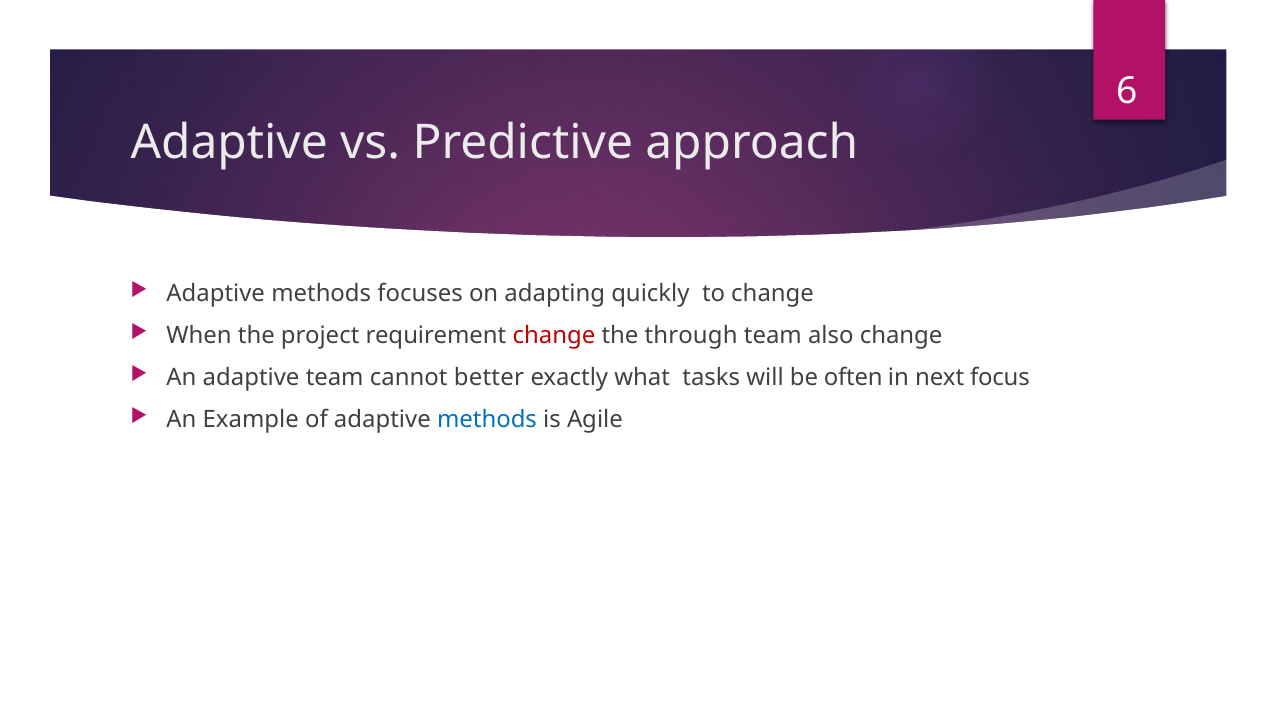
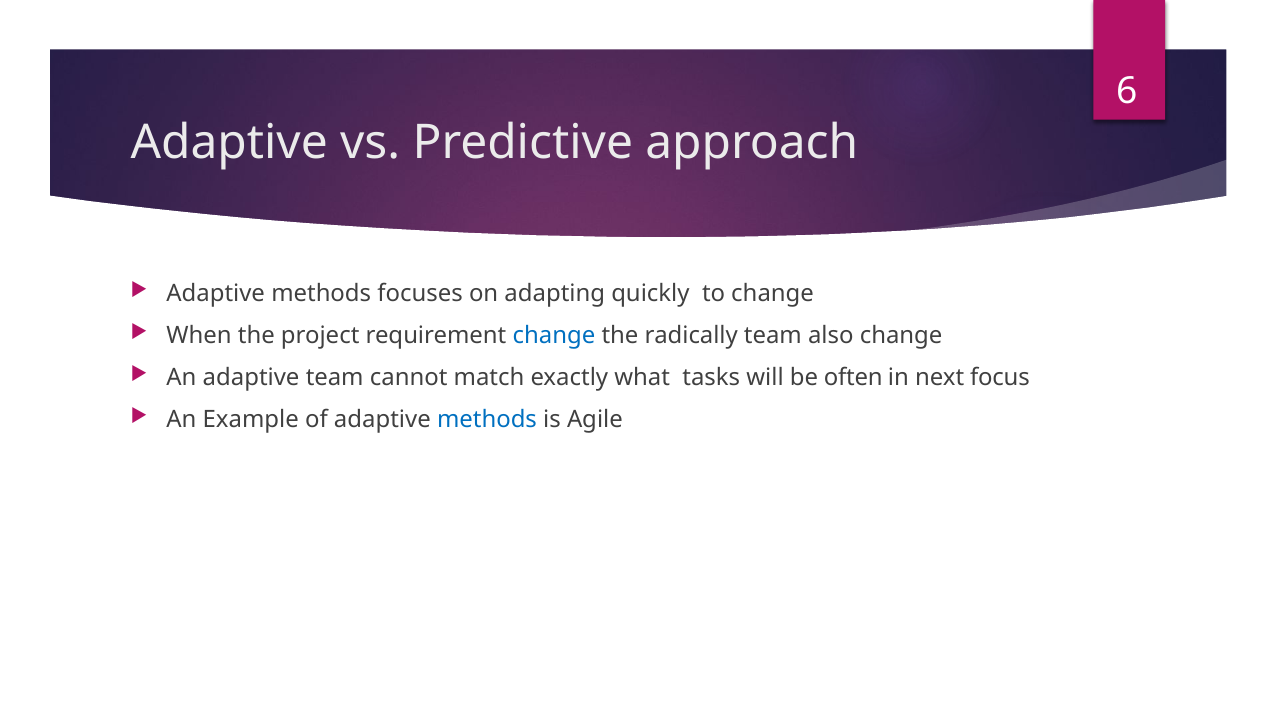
change colour: red -> blue (554, 336)
through: through -> radically (691, 336)
better: better -> match (489, 378)
